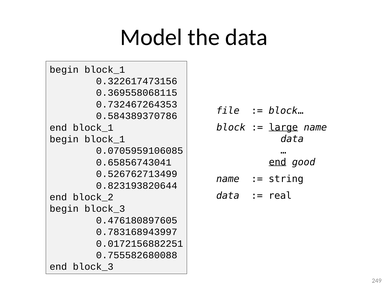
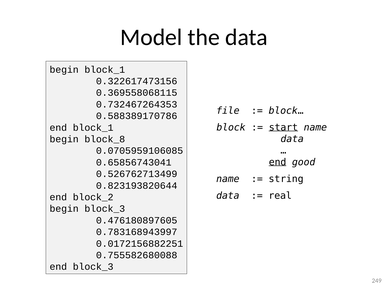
0.584389370786: 0.584389370786 -> 0.588389170786 (137, 116)
large: large -> start (283, 127)
block_1: block_1 -> block_8 (105, 139)
